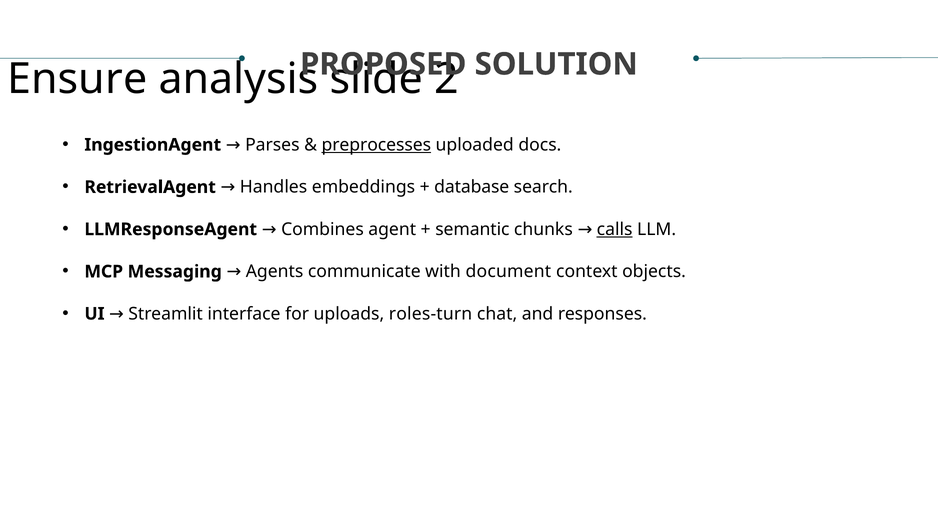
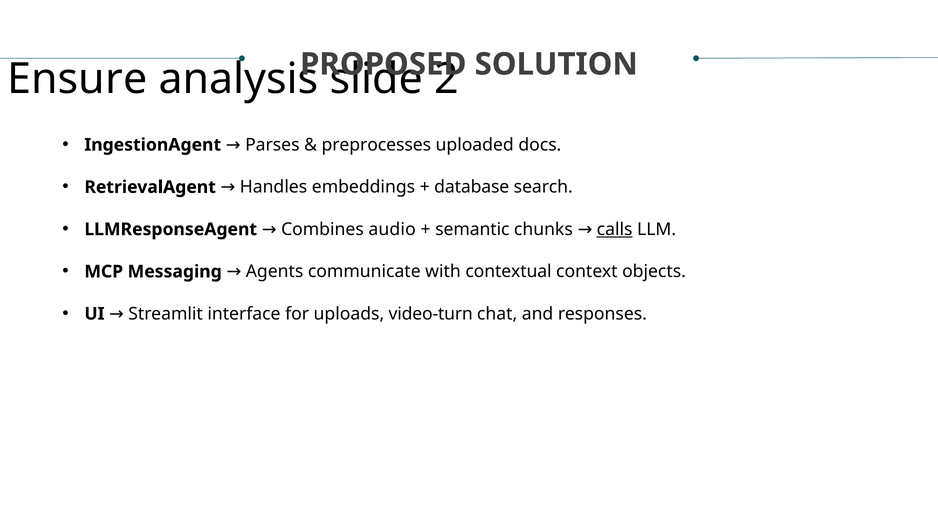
preprocesses underline: present -> none (376, 145)
agent: agent -> audio (392, 229)
document: document -> contextual (509, 271)
roles-turn: roles-turn -> video-turn (431, 314)
